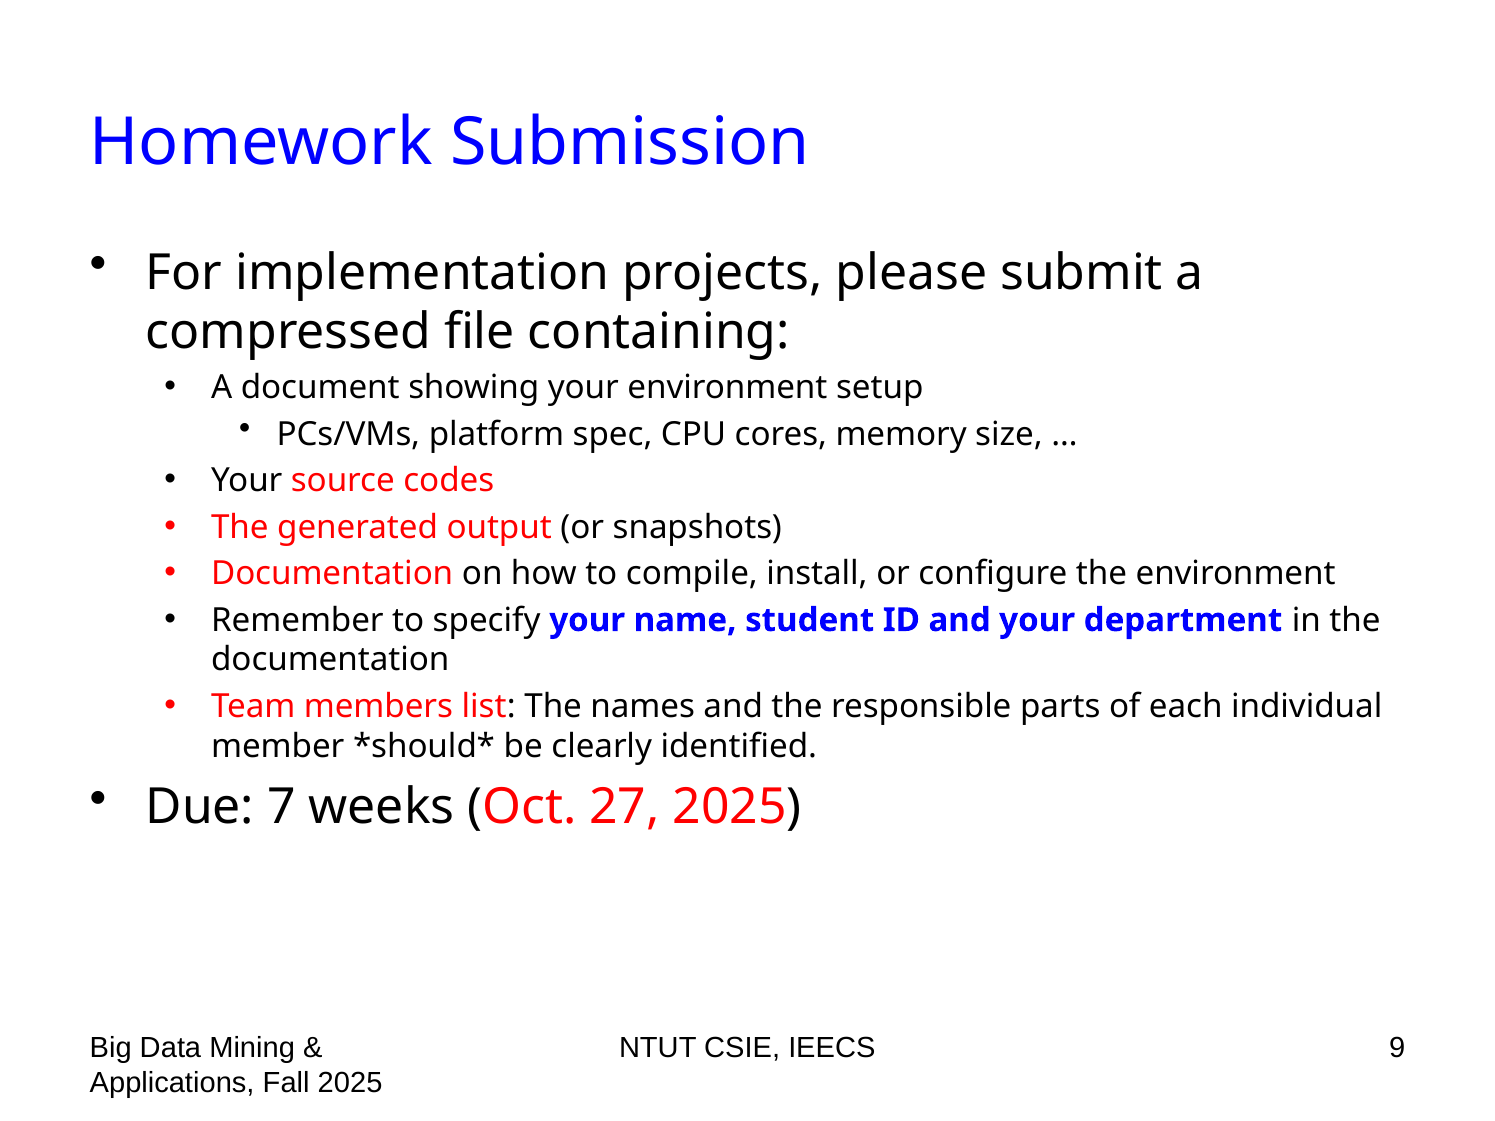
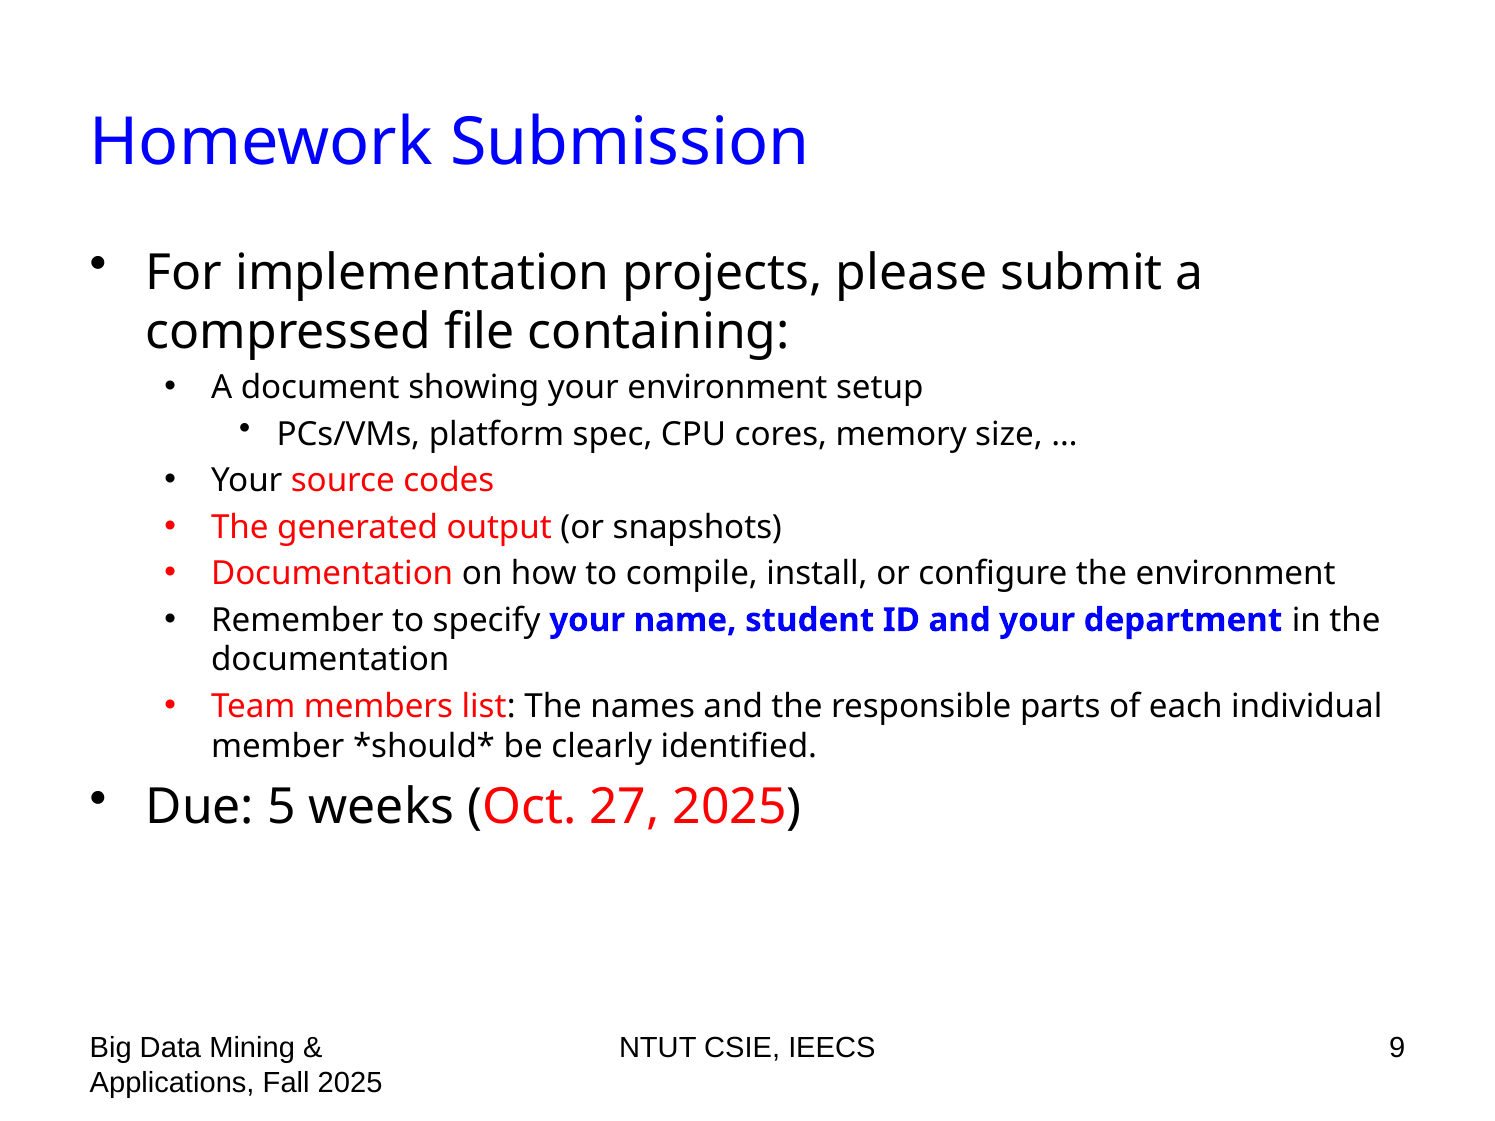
7: 7 -> 5 (282, 807)
